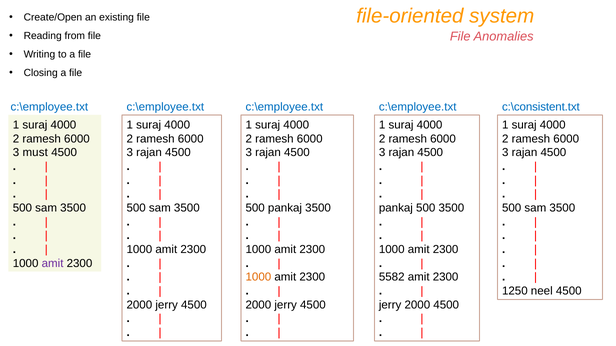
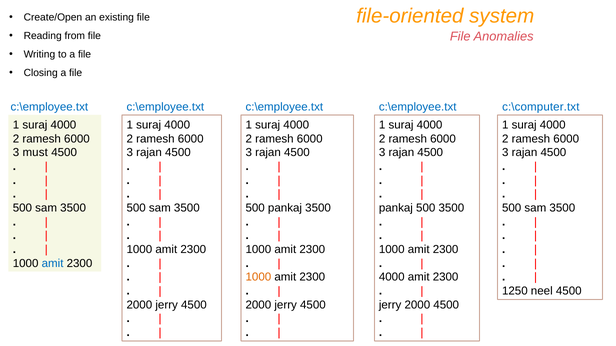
c:\consistent.txt: c:\consistent.txt -> c:\computer.txt (541, 107)
amit colour: purple -> blue (53, 264)
5582: 5582 -> 4000 (392, 277)
